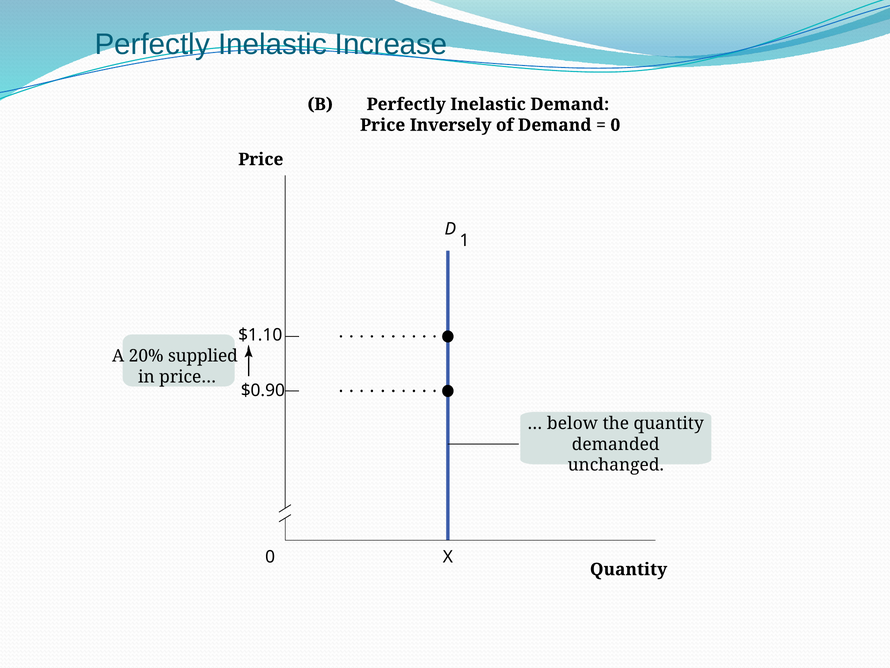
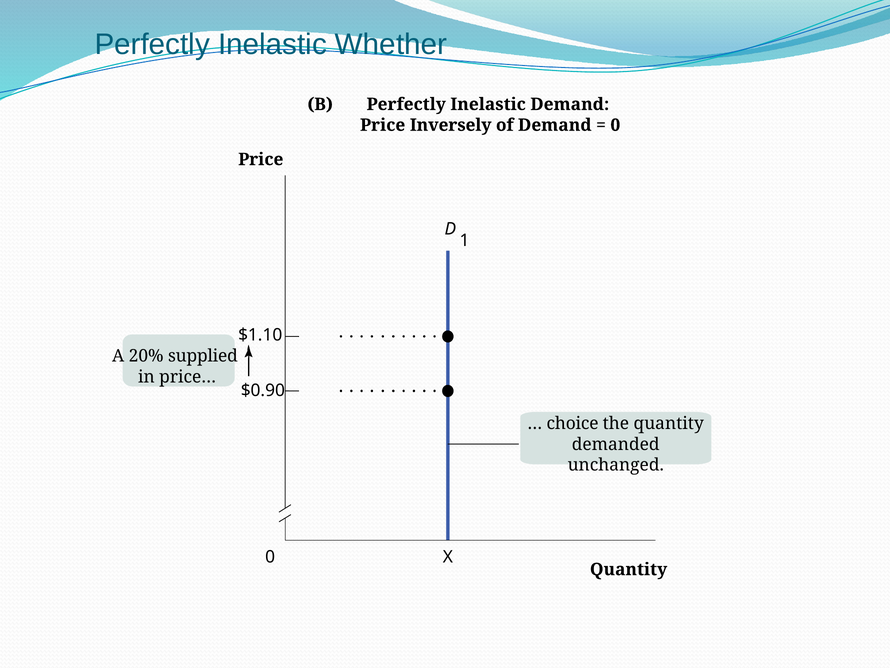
Increase: Increase -> Whether (391, 44)
below: below -> choice (573, 423)
